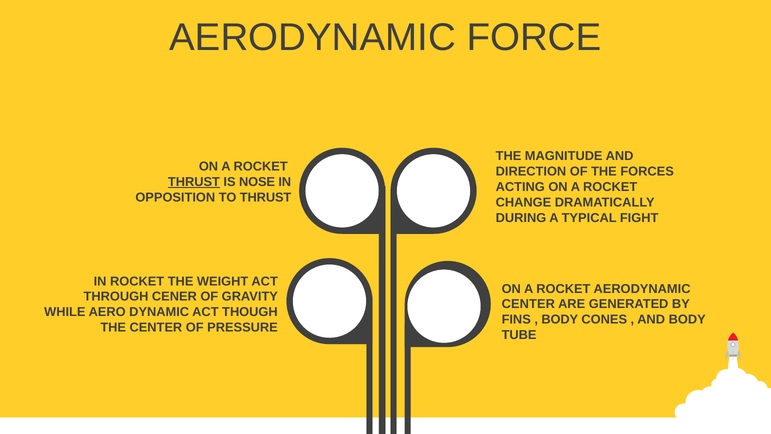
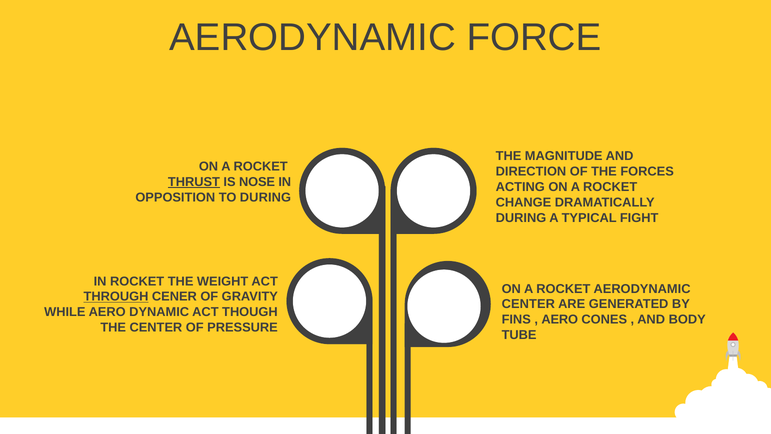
TO THRUST: THRUST -> DURING (265, 197)
THROUGH underline: none -> present (116, 297)
BODY: BODY -> AERO (560, 319)
